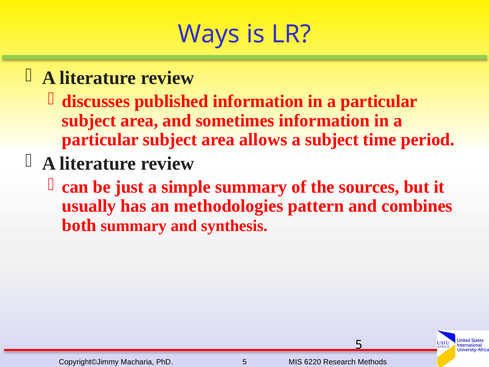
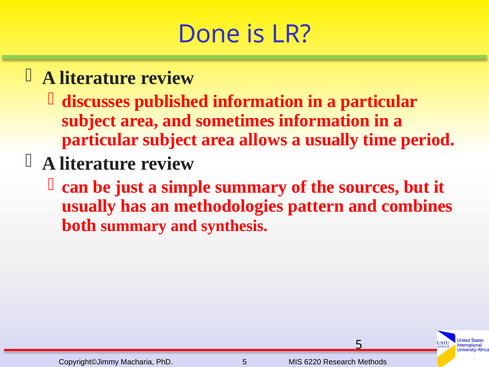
Ways: Ways -> Done (209, 34)
a subject: subject -> usually (332, 140)
